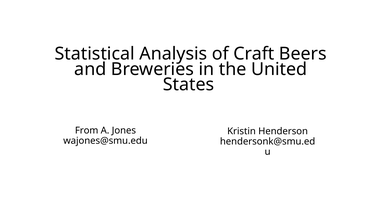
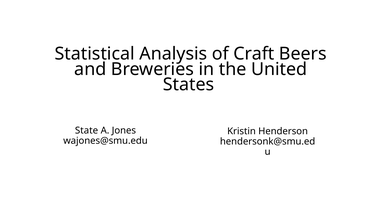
From: From -> State (87, 131)
